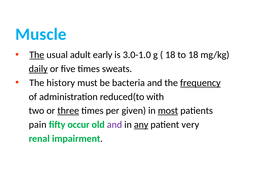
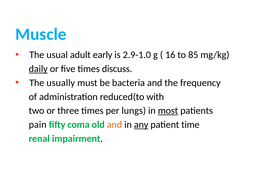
The underline: present -> none (37, 55)
3.0-1.0: 3.0-1.0 -> 2.9-1.0 (137, 55)
18: 18 -> 16 (170, 55)
to 18: 18 -> 85 (193, 55)
sweats: sweats -> discuss (117, 69)
history: history -> usually (61, 82)
frequency underline: present -> none (200, 82)
three underline: present -> none (68, 110)
given: given -> lungs (134, 110)
occur: occur -> coma (79, 124)
and colour: purple -> orange (115, 124)
very: very -> time (190, 124)
